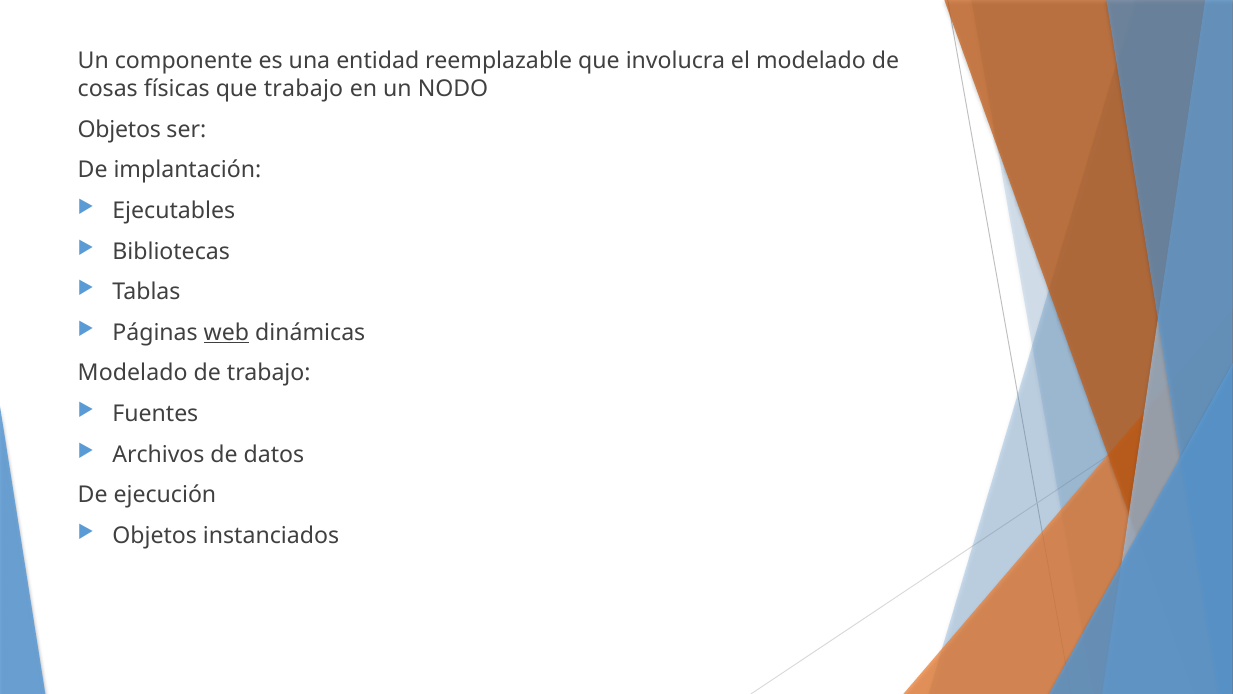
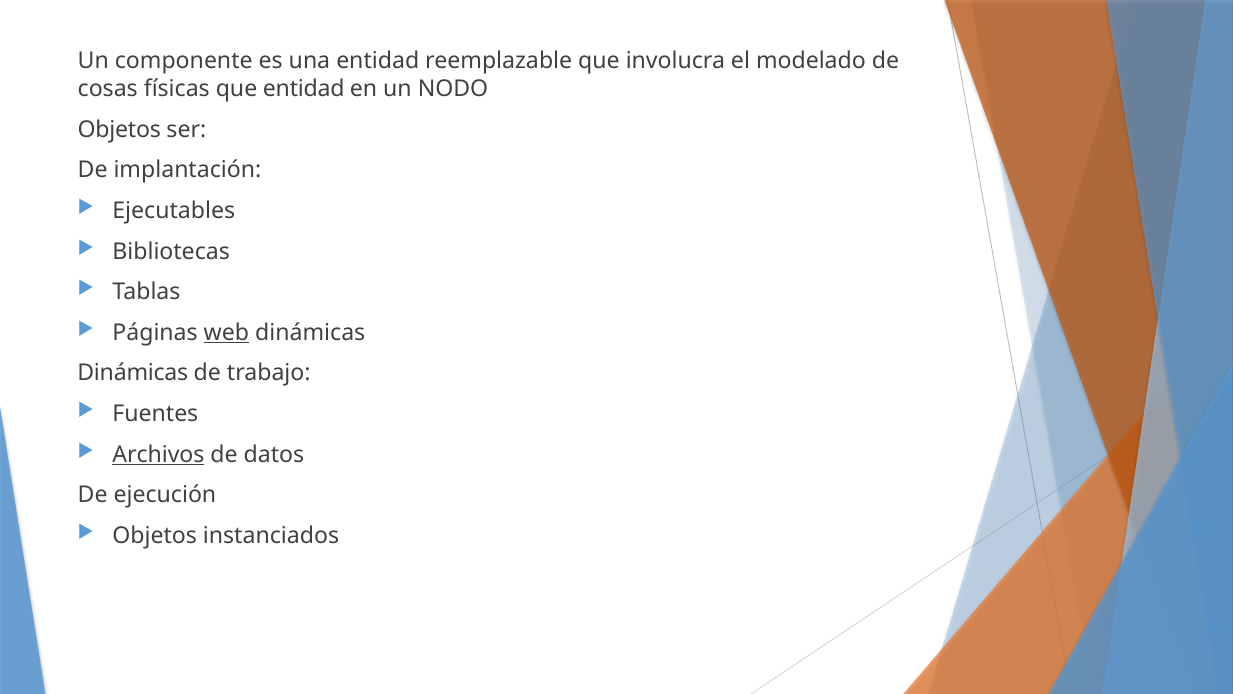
que trabajo: trabajo -> entidad (304, 89)
Modelado: Modelado -> Dinámicas (133, 373)
Archivos underline: none -> present (158, 454)
